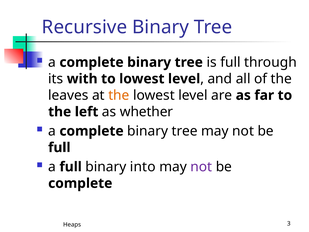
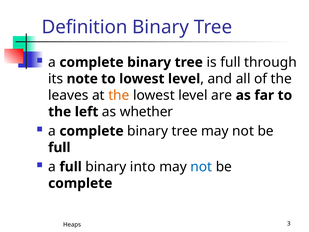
Recursive: Recursive -> Definition (85, 27)
with: with -> note (82, 79)
not colour: purple -> blue (201, 167)
